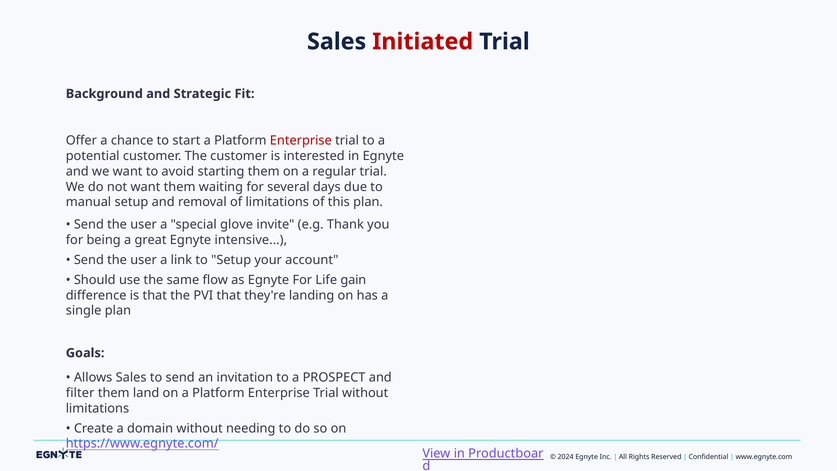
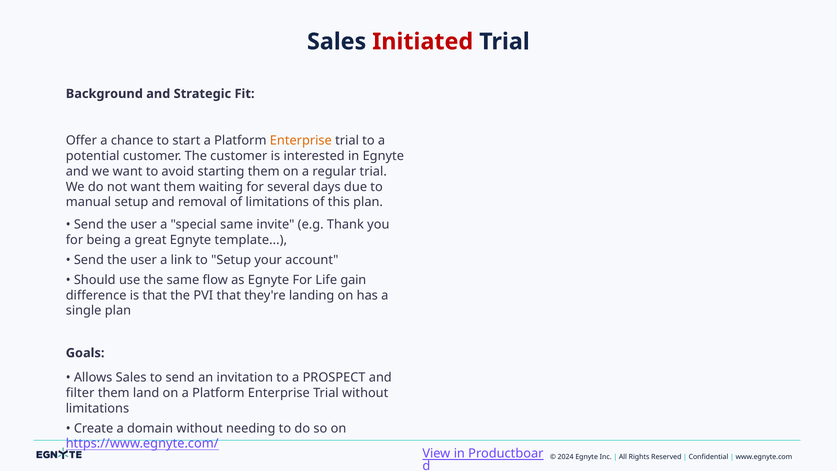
Enterprise colour: red -> orange (301, 141)
special glove: glove -> same (237, 224)
intensive: intensive -> template (251, 240)
